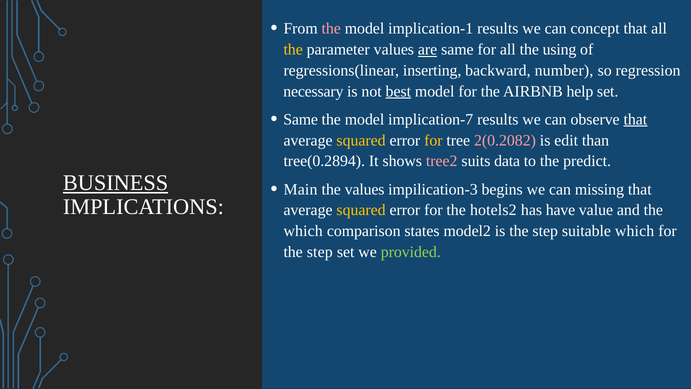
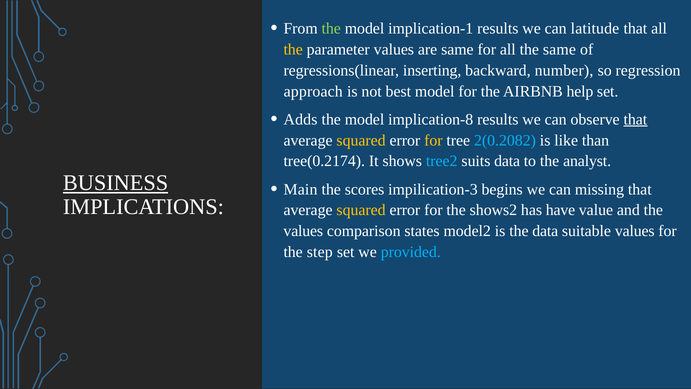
the colour: pink -> light green (331, 29)
concept: concept -> latitude (595, 29)
are underline: present -> none (428, 49)
the using: using -> same (559, 49)
necessary: necessary -> approach (313, 91)
best underline: present -> none (398, 91)
Same: Same -> Adds (301, 119)
implication-7: implication-7 -> implication-8 (431, 119)
2(0.2082 colour: pink -> light blue (505, 140)
edit: edit -> like (566, 140)
tree(0.2894: tree(0.2894 -> tree(0.2174 (324, 161)
tree2 colour: pink -> light blue (442, 161)
predict: predict -> analyst (587, 161)
the values: values -> scores (365, 189)
hotels2: hotels2 -> shows2 (493, 210)
which: which -> values (303, 231)
is the step: step -> data (545, 231)
suitable which: which -> values (635, 231)
provided colour: light green -> light blue (411, 252)
